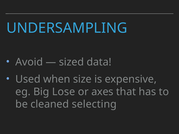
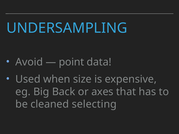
sized: sized -> point (71, 62)
Lose: Lose -> Back (64, 92)
